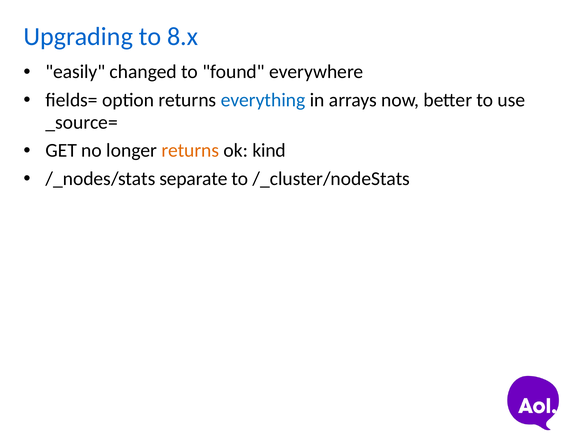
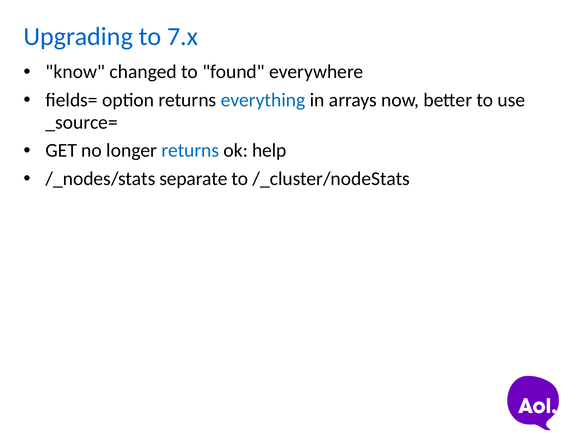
8.x: 8.x -> 7.x (183, 37)
easily: easily -> know (75, 72)
returns colour: orange -> blue (190, 151)
kind: kind -> help (269, 151)
